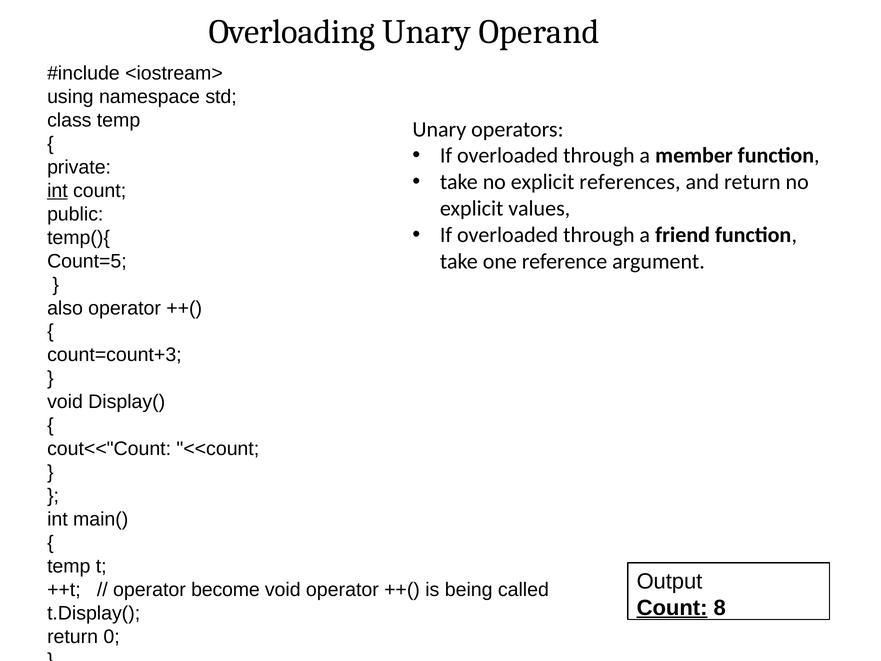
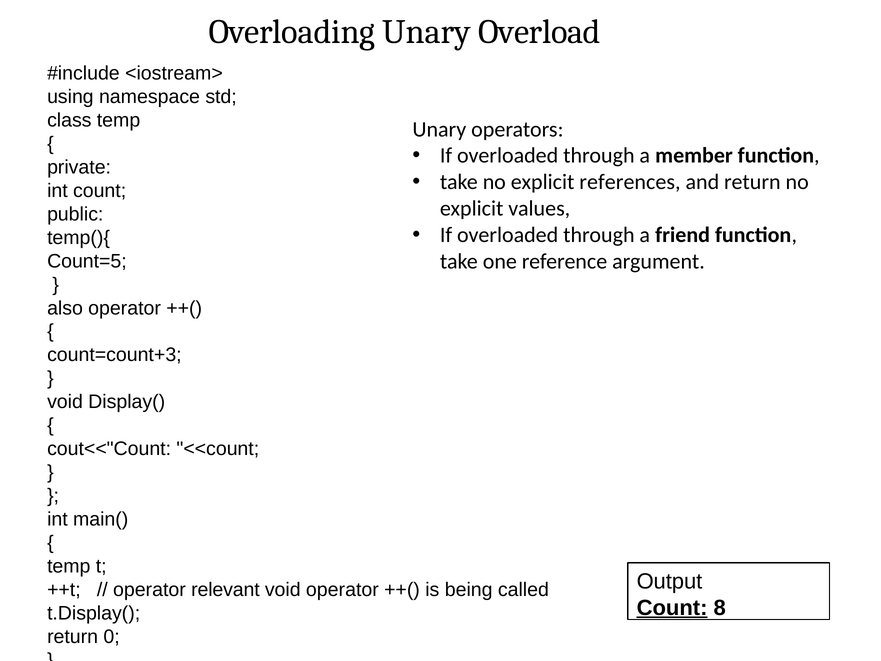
Operand: Operand -> Overload (539, 32)
int underline: present -> none (57, 191)
become: become -> relevant (225, 590)
